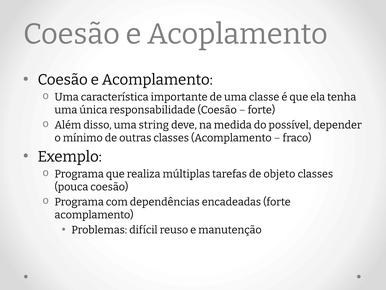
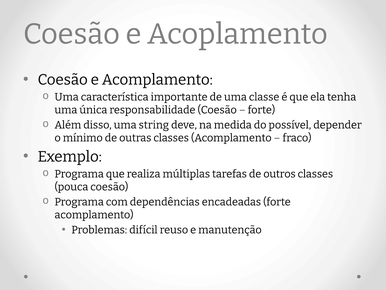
objeto: objeto -> outros (280, 174)
